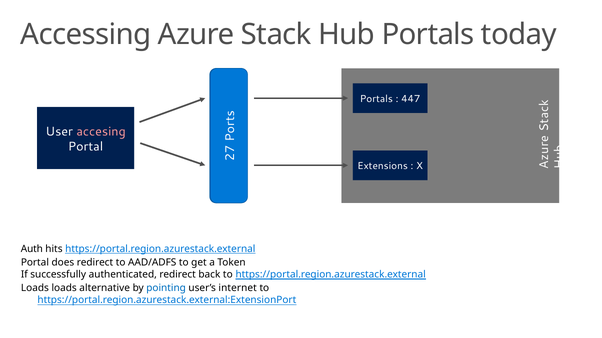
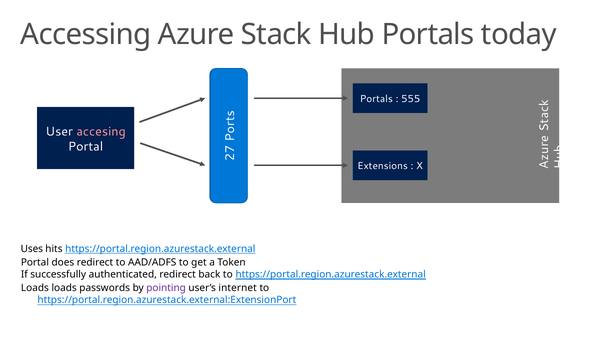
447: 447 -> 555 (411, 99)
Auth: Auth -> Uses (32, 249)
alternative: alternative -> passwords (105, 289)
pointing colour: blue -> purple (166, 289)
